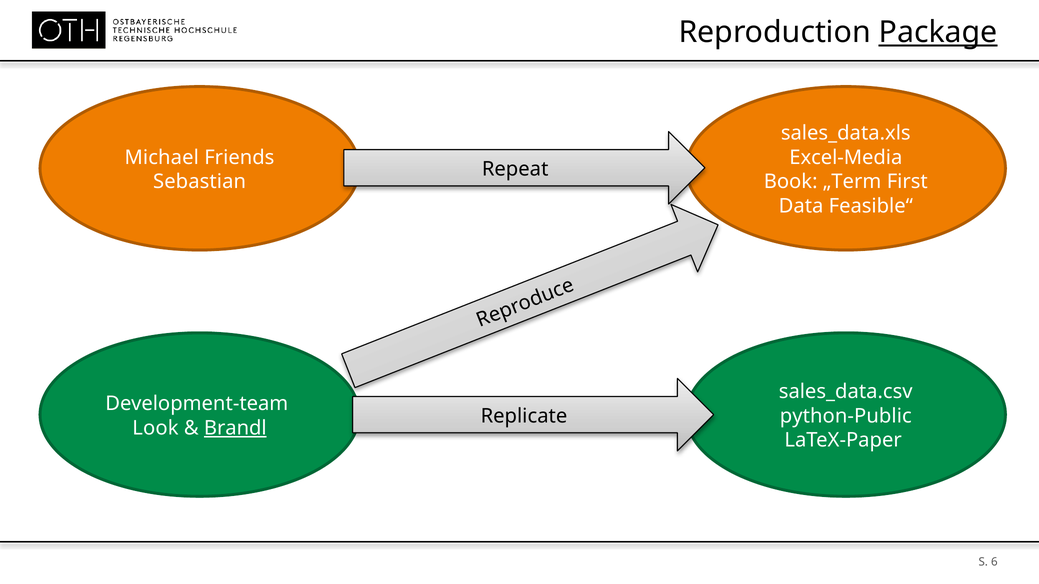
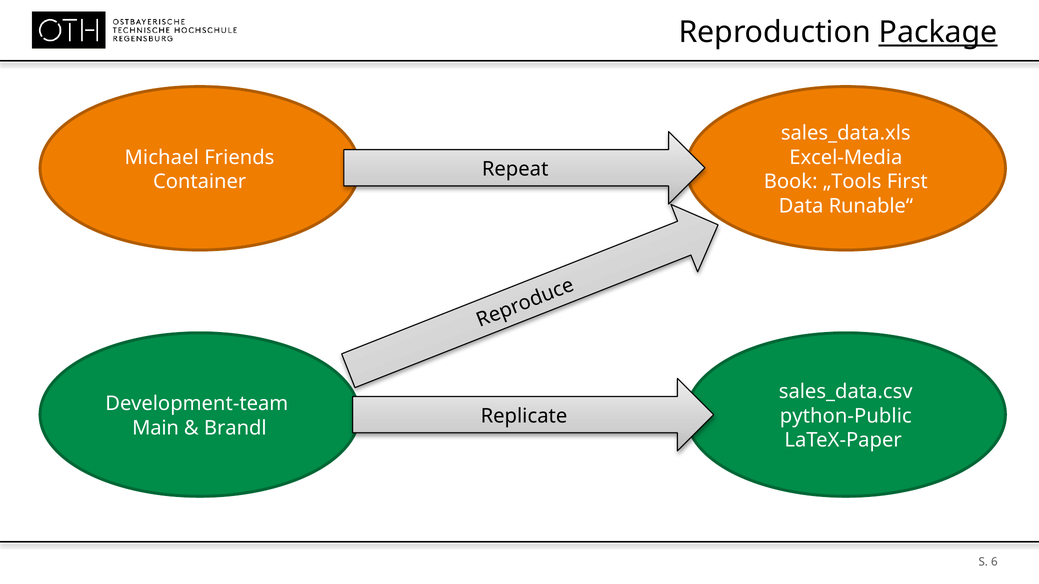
Sebastian: Sebastian -> Container (200, 182)
„Term: „Term -> „Tools (852, 182)
Feasible“: Feasible“ -> Runable“ (871, 206)
Look: Look -> Main (156, 428)
Brandl underline: present -> none (235, 428)
